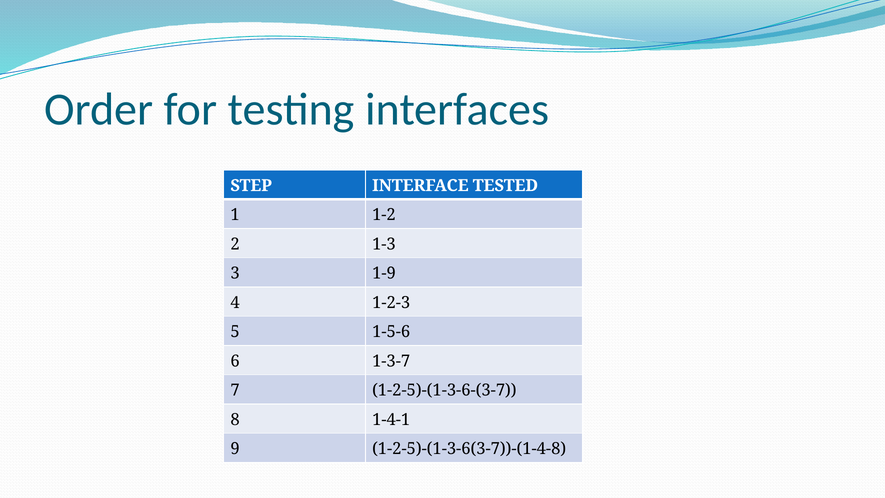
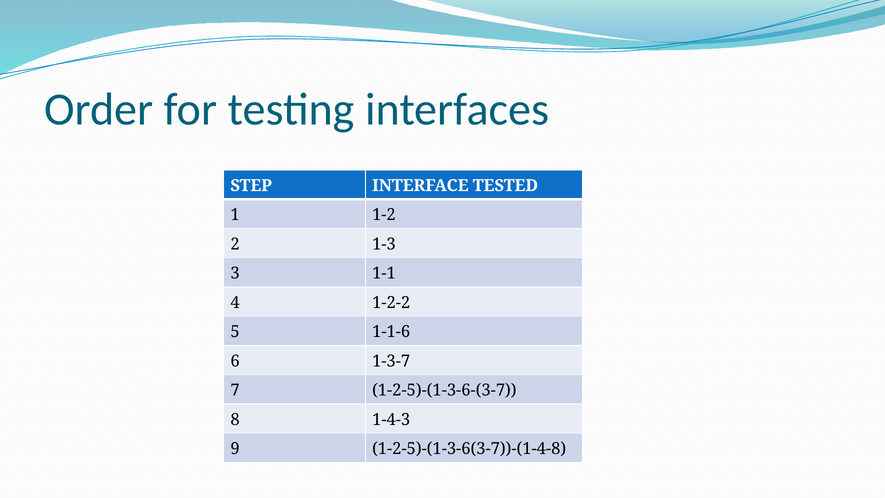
1-9: 1-9 -> 1-1 (384, 273)
1-2-3: 1-2-3 -> 1-2-2 (391, 302)
1-5-6: 1-5-6 -> 1-1-6 (391, 332)
1-4-1: 1-4-1 -> 1-4-3 (391, 419)
